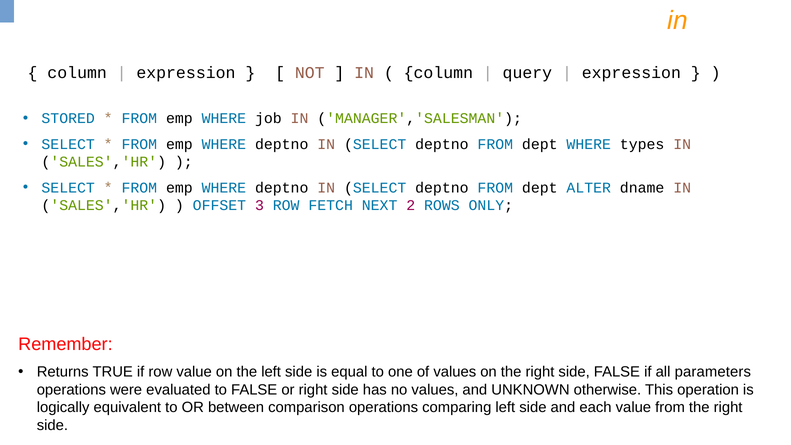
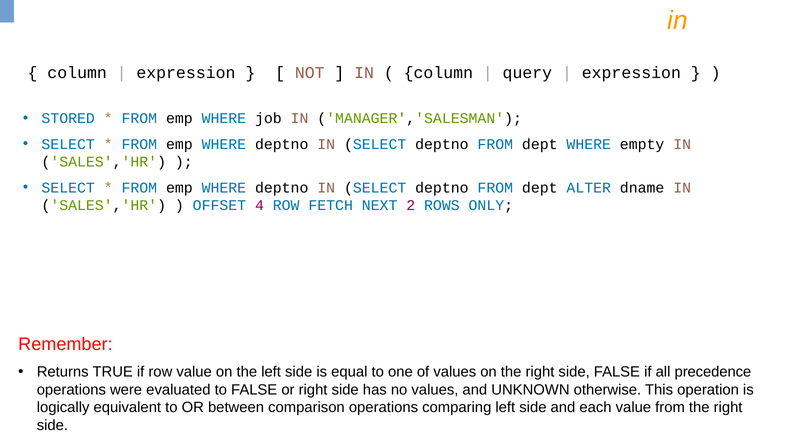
types: types -> empty (642, 144)
3: 3 -> 4 (259, 205)
parameters: parameters -> precedence (713, 372)
